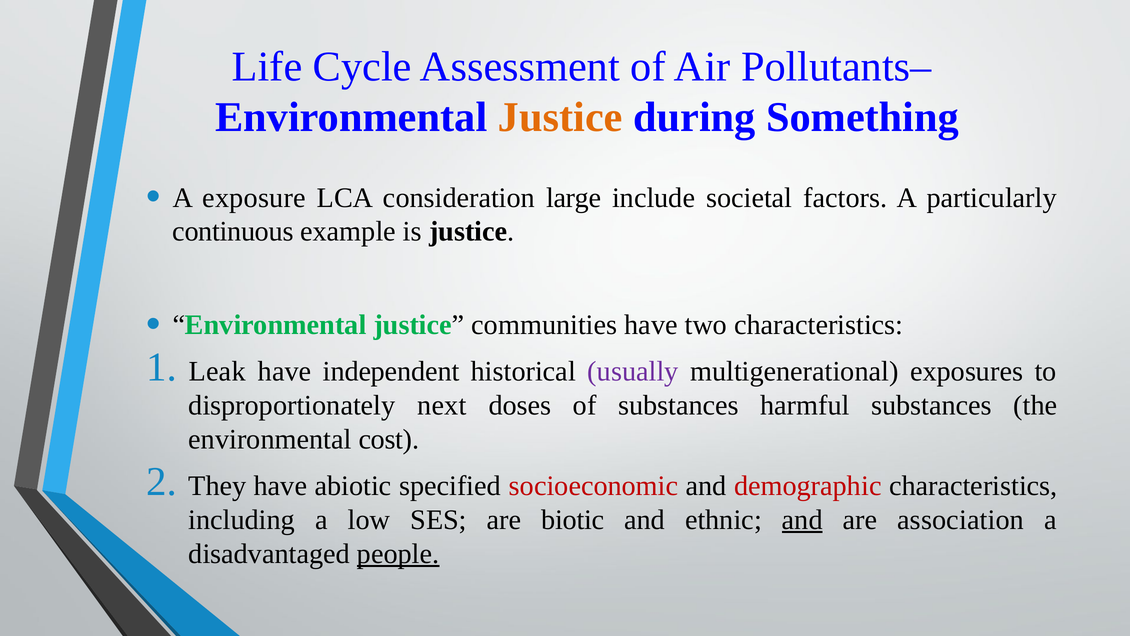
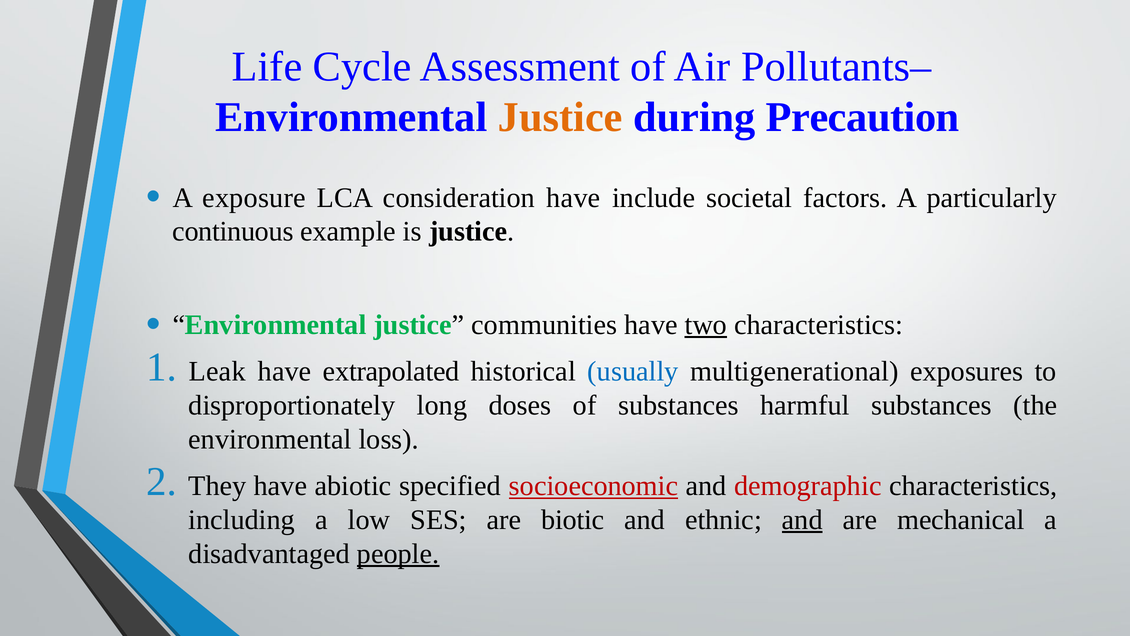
Something: Something -> Precaution (863, 117)
consideration large: large -> have (573, 198)
two underline: none -> present (706, 325)
independent: independent -> extrapolated (391, 371)
usually colour: purple -> blue (633, 371)
next: next -> long (442, 405)
cost: cost -> loss (389, 439)
socioeconomic underline: none -> present (594, 486)
association: association -> mechanical (961, 520)
